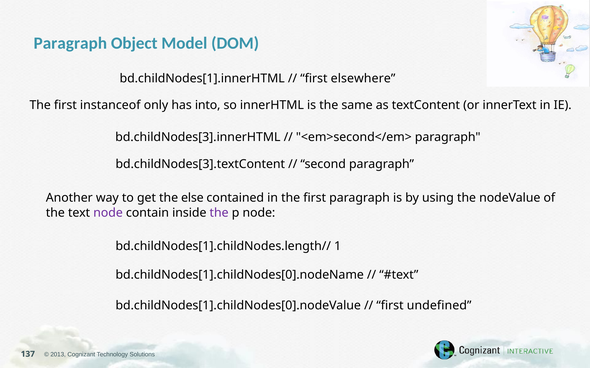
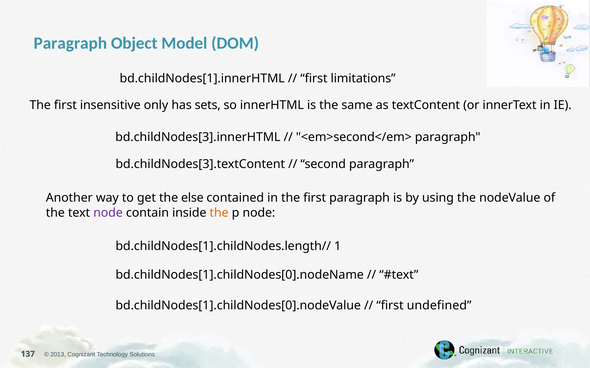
elsewhere: elsewhere -> limitations (363, 79)
instanceof: instanceof -> insensitive (110, 105)
into: into -> sets (208, 105)
the colour: purple -> orange (219, 213)
